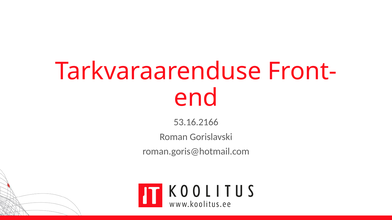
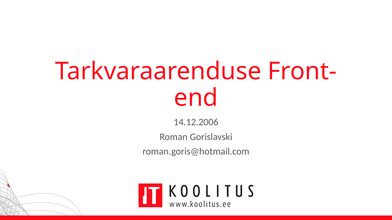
53.16.2166: 53.16.2166 -> 14.12.2006 (196, 123)
